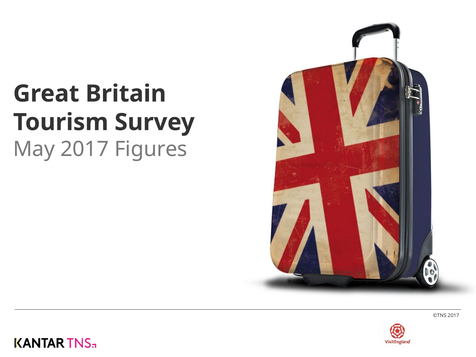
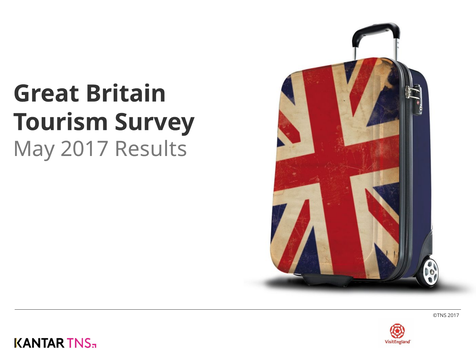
Figures: Figures -> Results (151, 149)
